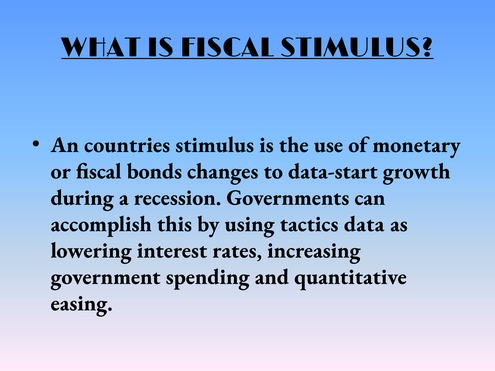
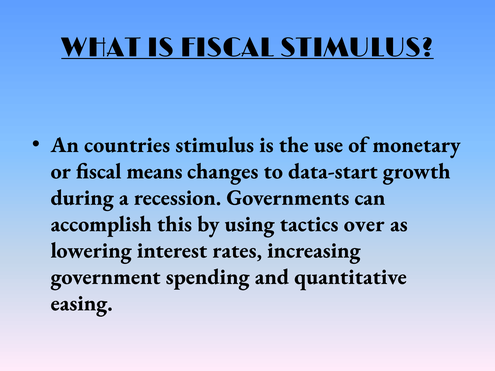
bonds: bonds -> means (154, 171)
data: data -> over (364, 224)
